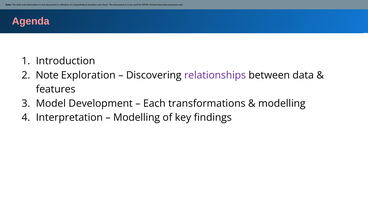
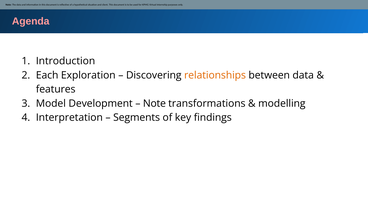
Note: Note -> Each (47, 75)
relationships colour: purple -> orange (215, 75)
Each: Each -> Note (154, 103)
Modelling: Modelling -> Segments (137, 118)
